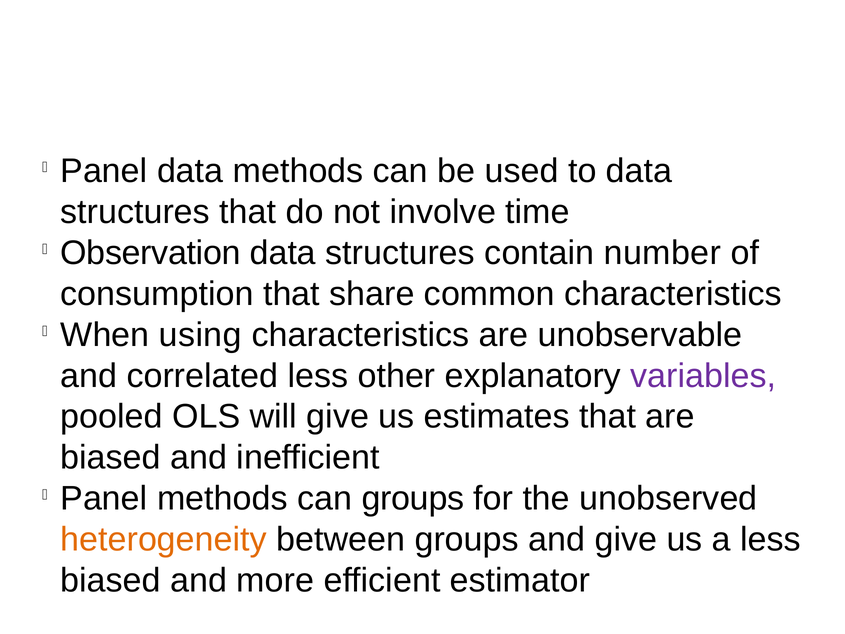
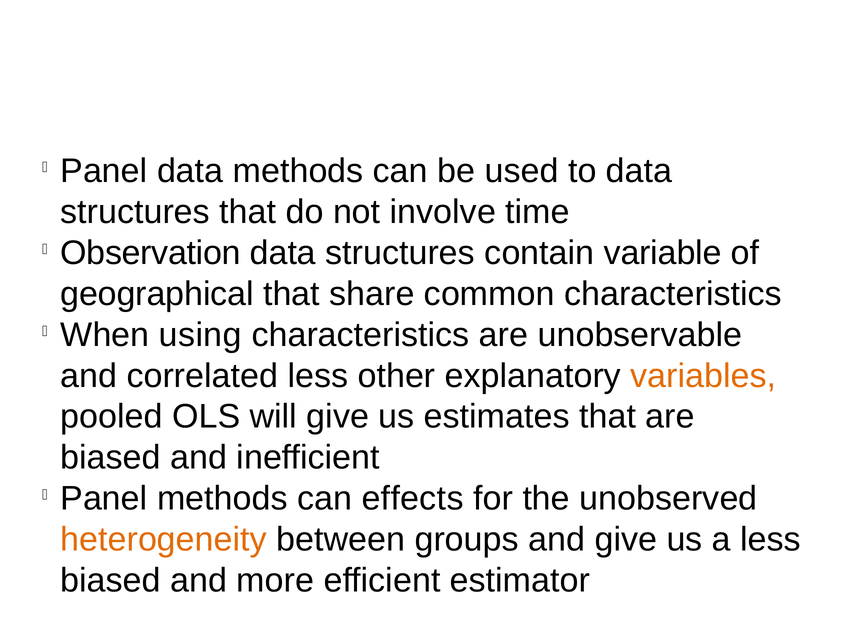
number: number -> variable (663, 253)
consumption: consumption -> geographical (157, 294)
variables colour: purple -> orange (703, 376)
can groups: groups -> effects (413, 498)
